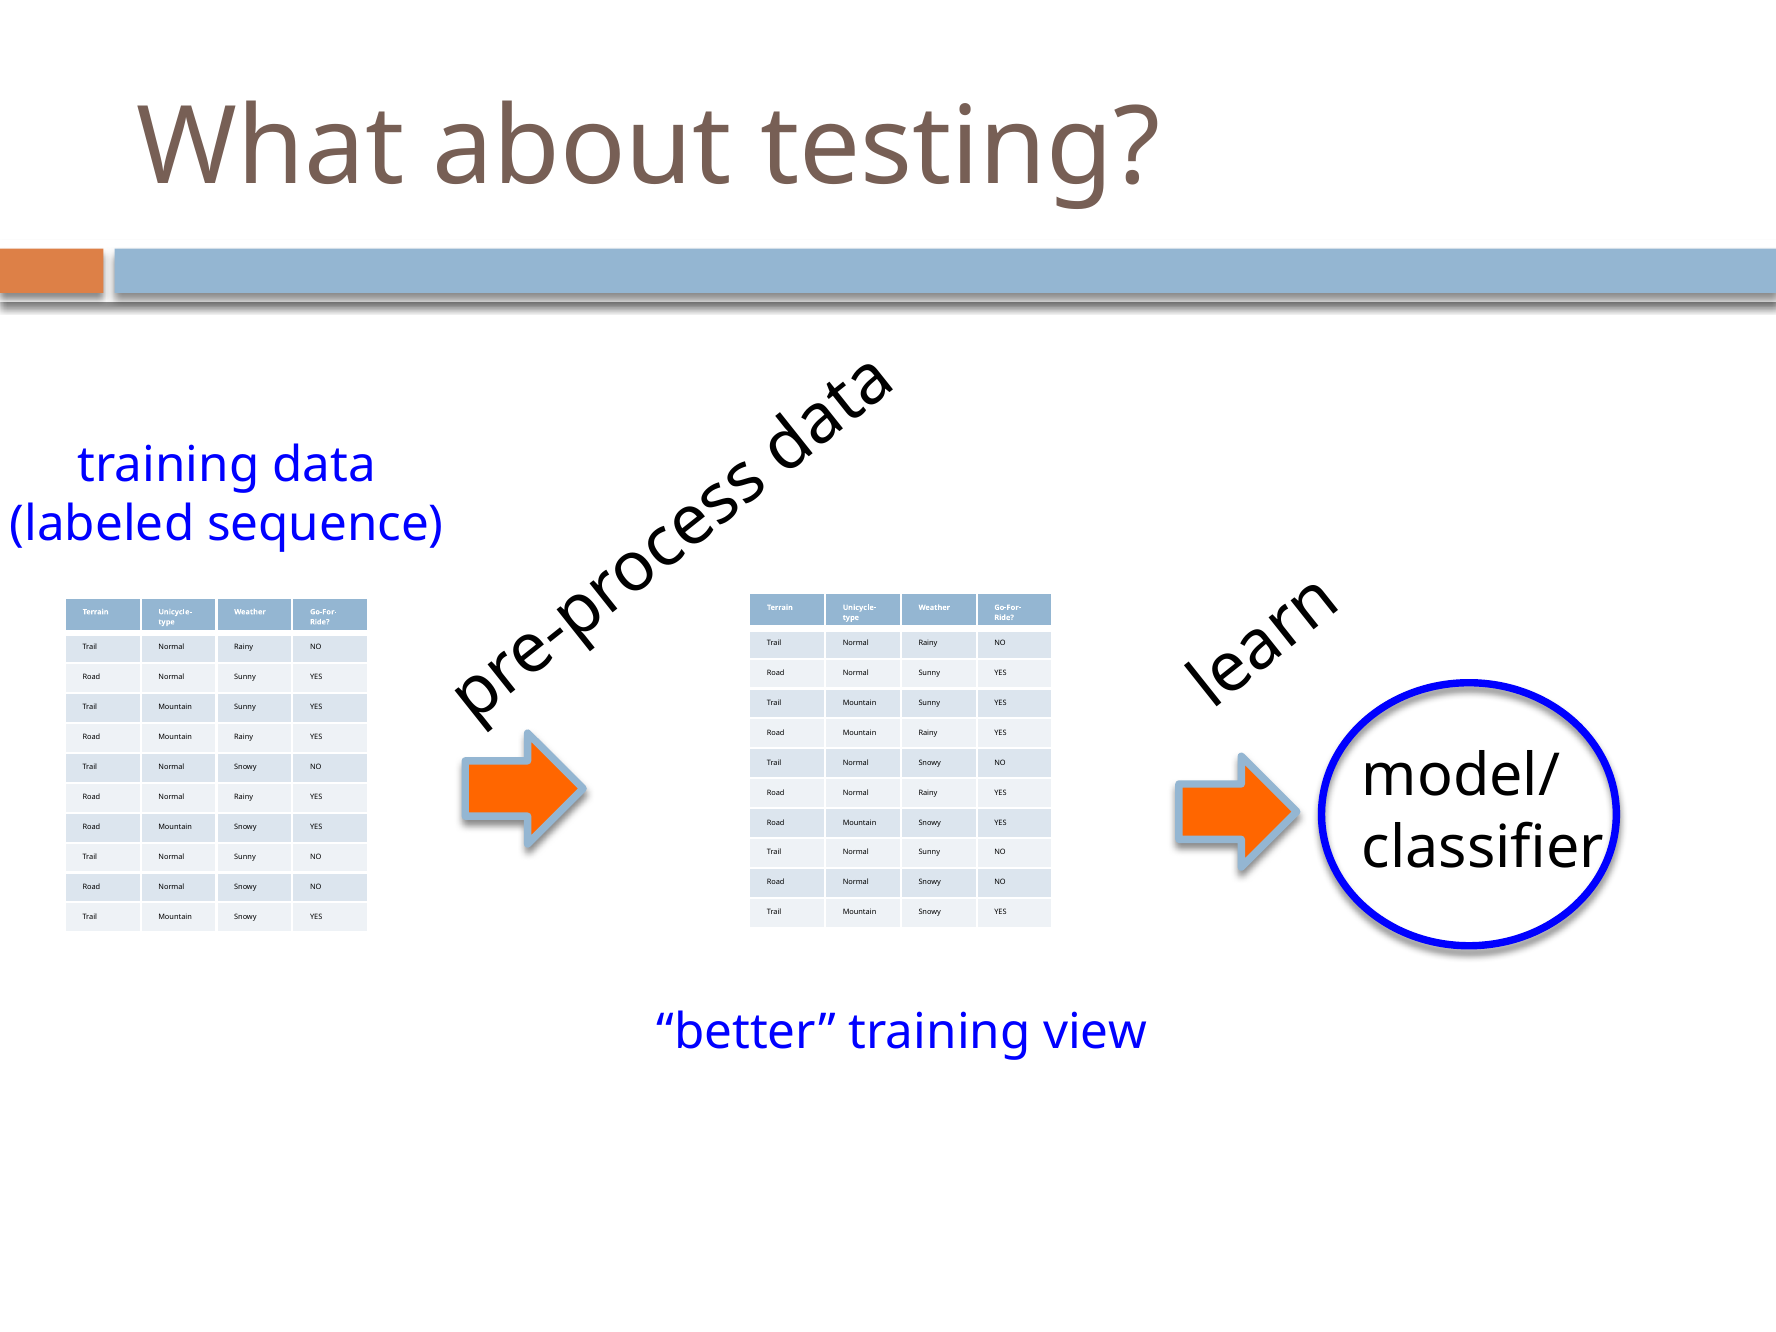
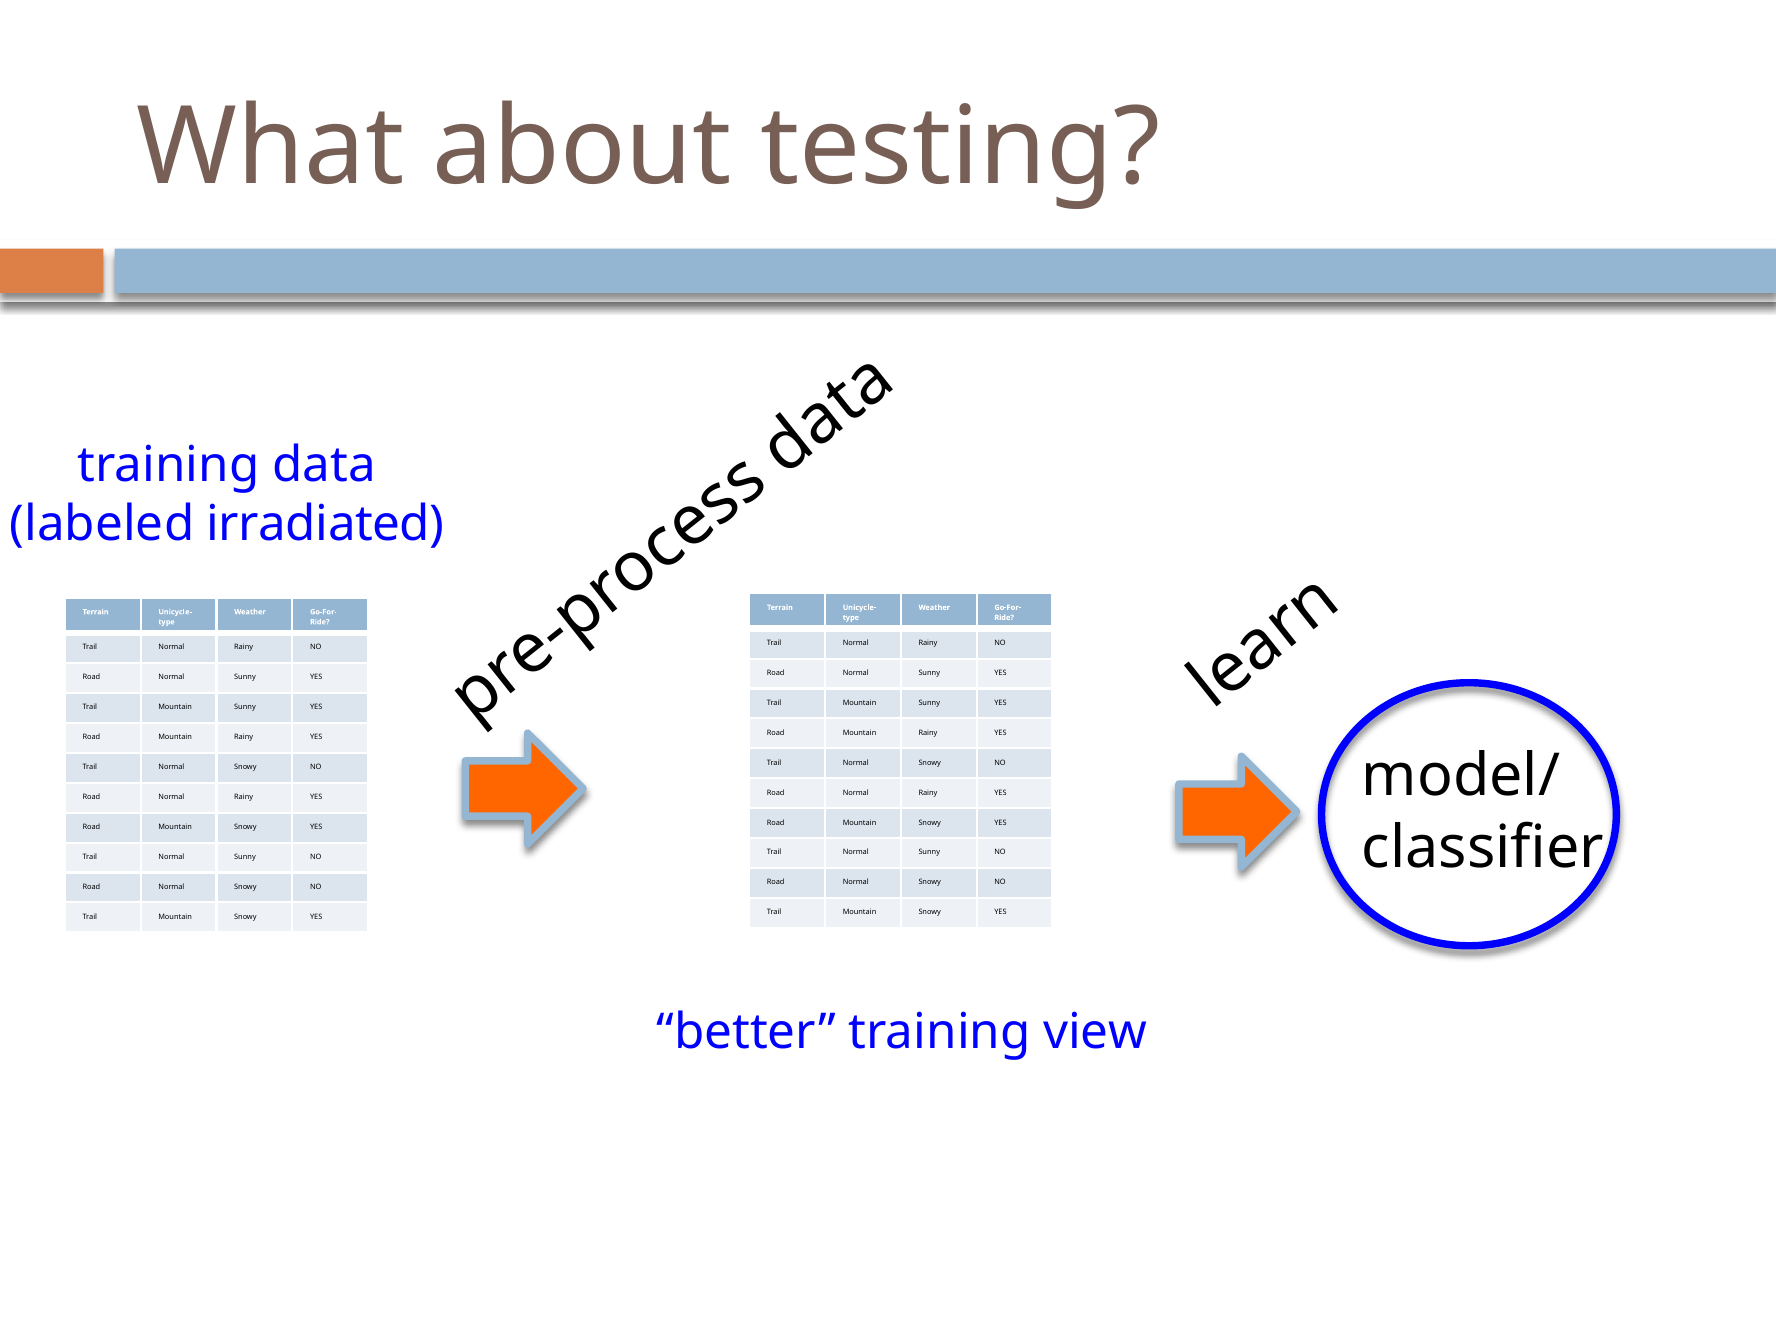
sequence: sequence -> irradiated (326, 524)
